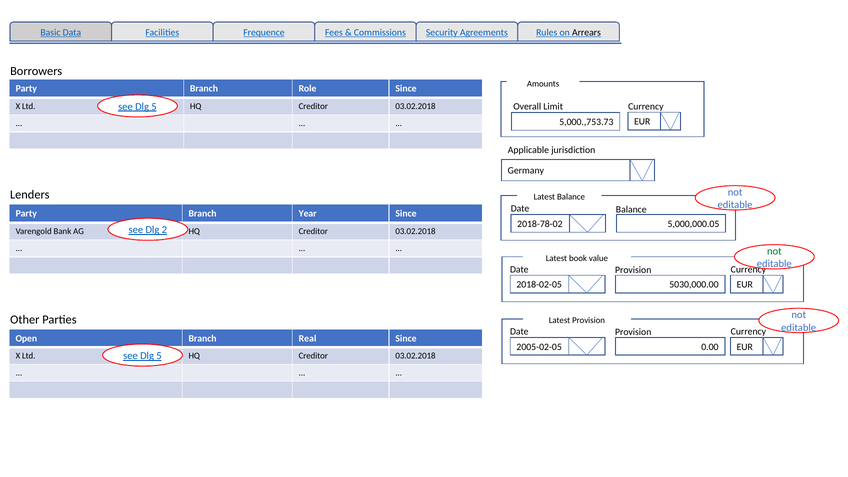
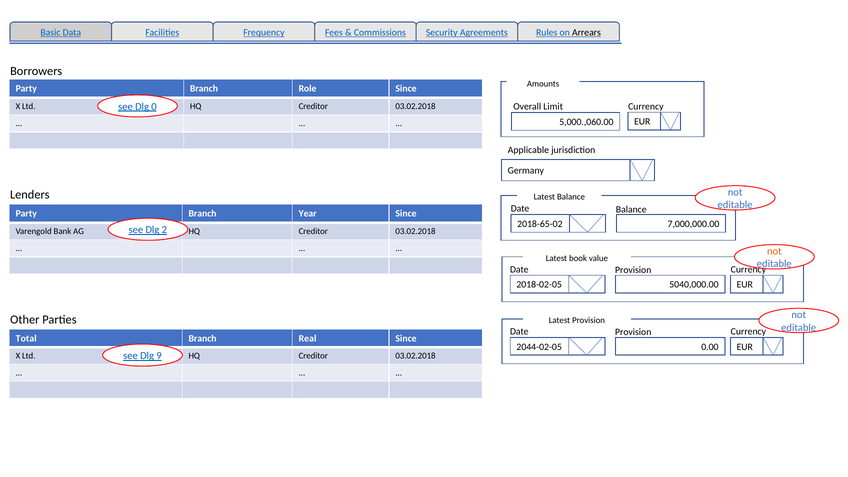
Frequence: Frequence -> Frequency (264, 33)
5: 5 -> 0 (154, 107)
5,000.,753.73: 5,000.,753.73 -> 5,000.,060.00 (586, 122)
2018-78-02: 2018-78-02 -> 2018-65-02 (540, 224)
5,000,000.05: 5,000,000.05 -> 7,000,000.00 (693, 224)
not colour: green -> orange (774, 251)
5030,000.00: 5030,000.00 -> 5040,000.00 (694, 285)
Open: Open -> Total (26, 339)
2005-02-05: 2005-02-05 -> 2044-02-05 (539, 347)
5: 5 -> 9 (159, 356)
